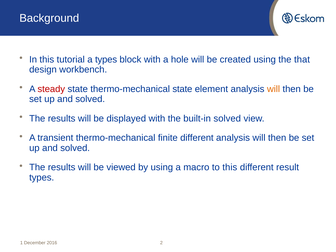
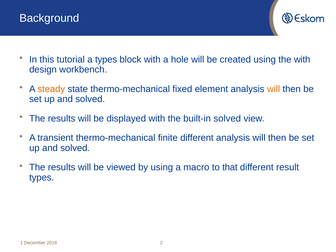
the that: that -> with (302, 59)
steady colour: red -> orange (51, 89)
thermo-mechanical state: state -> fixed (182, 89)
to this: this -> that (230, 167)
